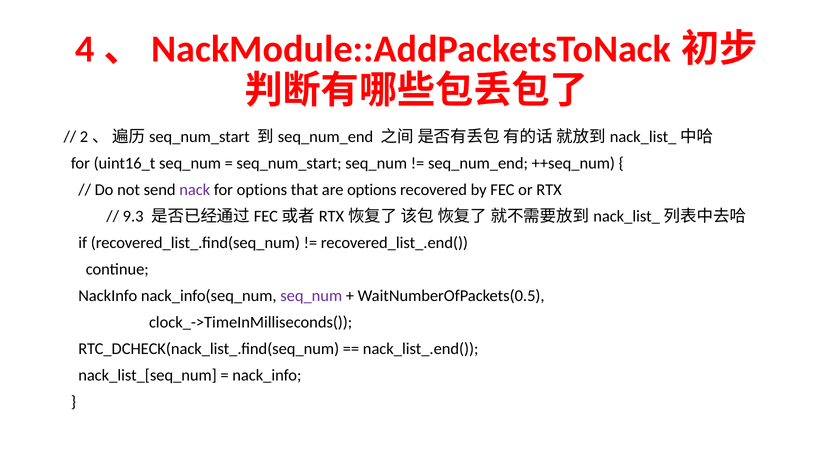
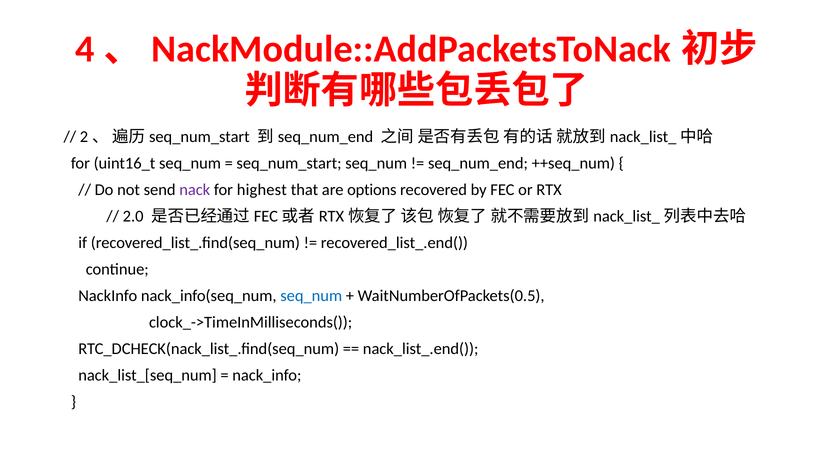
for options: options -> highest (262, 190)
9.3: 9.3 -> 2.0 (133, 216)
seq_num colour: purple -> blue (311, 296)
